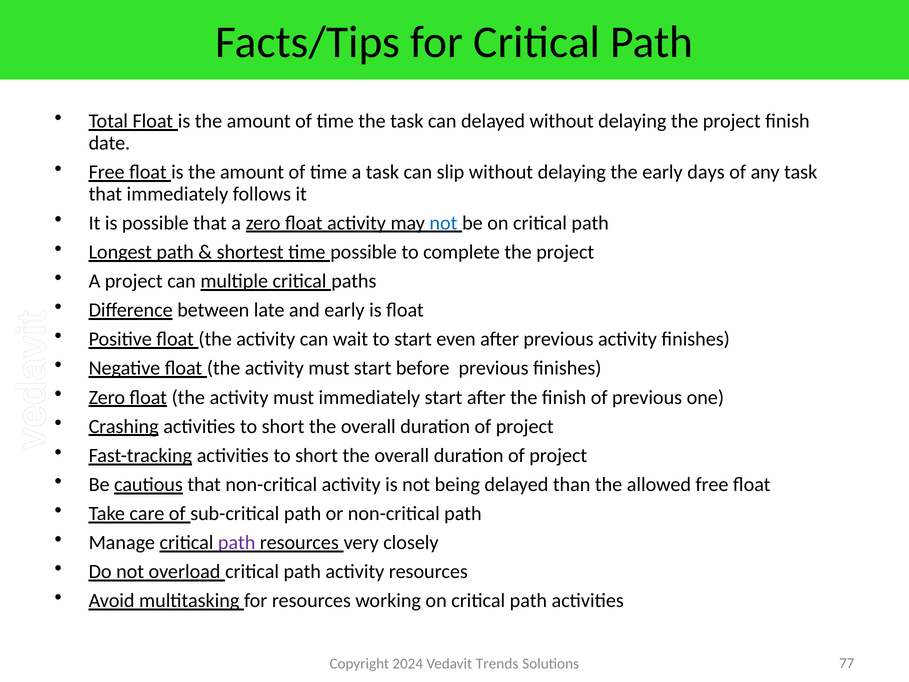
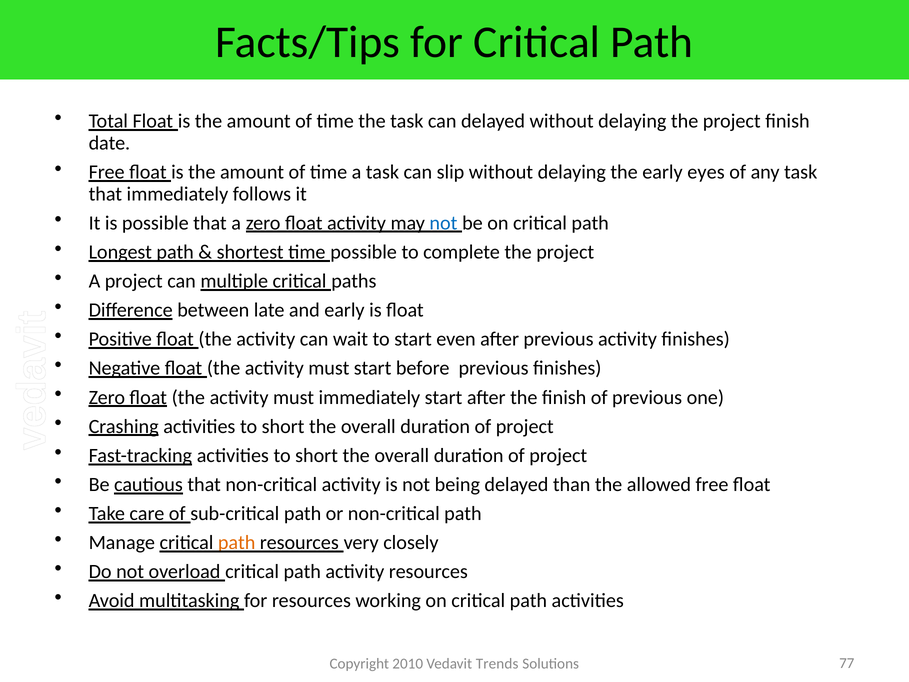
days: days -> eyes (706, 172)
path colour: purple -> orange (237, 542)
2024: 2024 -> 2010 (408, 663)
